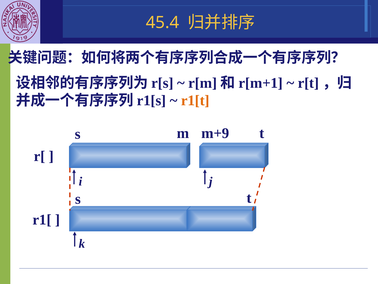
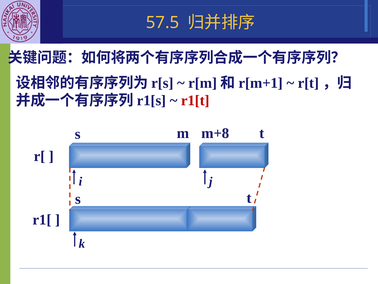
45.4: 45.4 -> 57.5 (163, 22)
r1[t colour: orange -> red (195, 100)
m+9: m+9 -> m+8 (215, 133)
